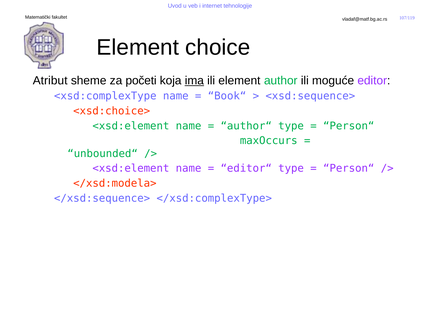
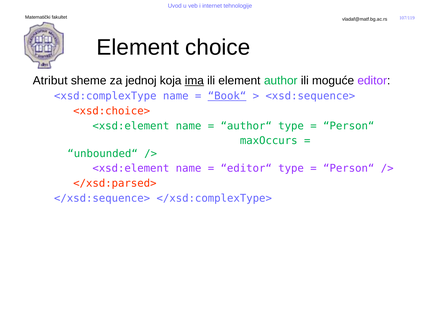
početi: početi -> jednoj (141, 81)
Book“ underline: none -> present (227, 96)
</xsd:modela>: </xsd:modela> -> </xsd:parsed> (115, 184)
